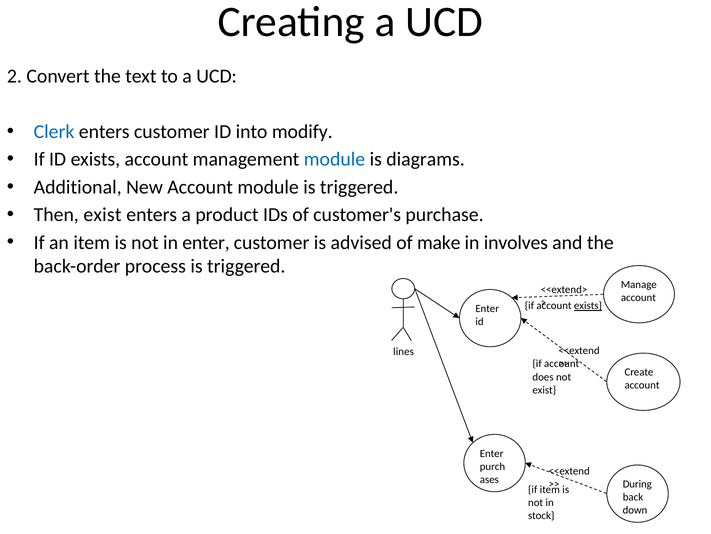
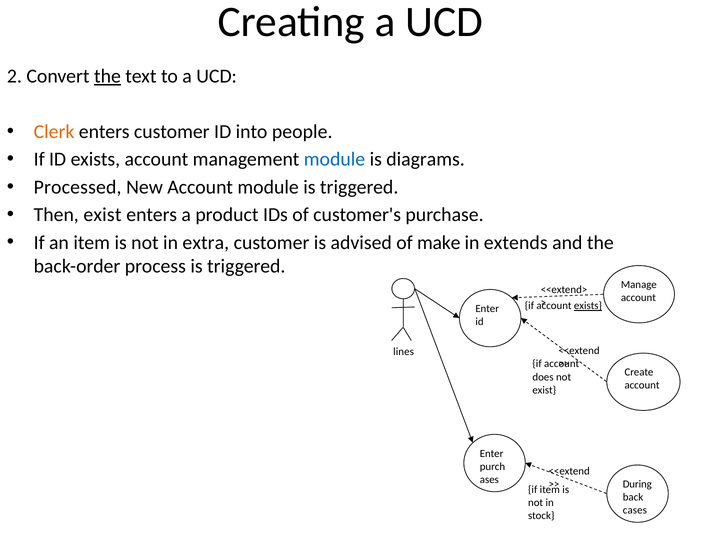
the underline: none -> present (107, 76)
Clerk colour: blue -> orange (54, 132)
modify: modify -> people (302, 132)
Additional: Additional -> Processed (78, 187)
in enter: enter -> extra (206, 242)
involves: involves -> extends (516, 242)
down: down -> cases (635, 510)
